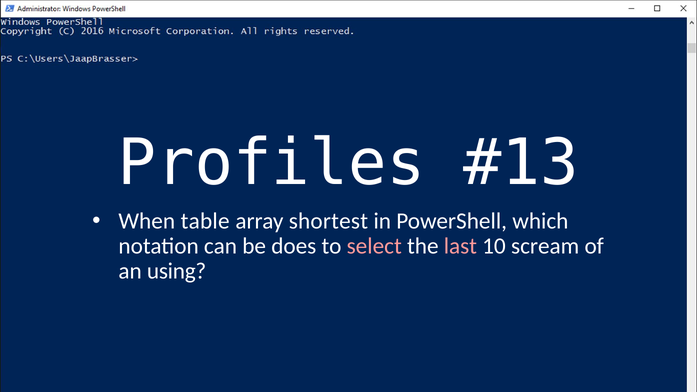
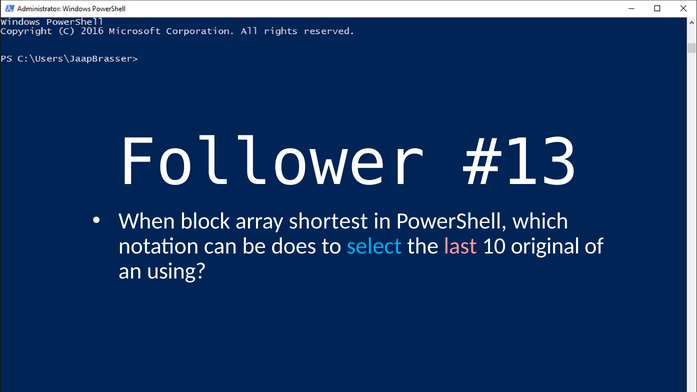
Profiles: Profiles -> Follower (272, 163)
table: table -> block (205, 221)
select colour: pink -> light blue (374, 246)
scream: scream -> original (545, 246)
